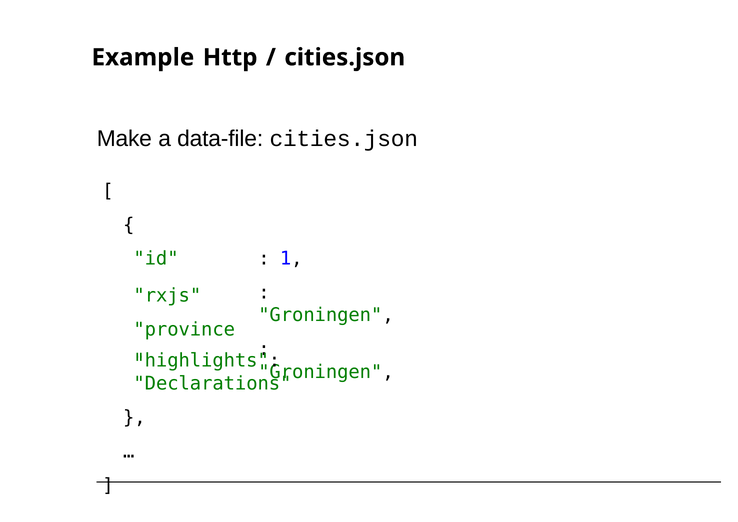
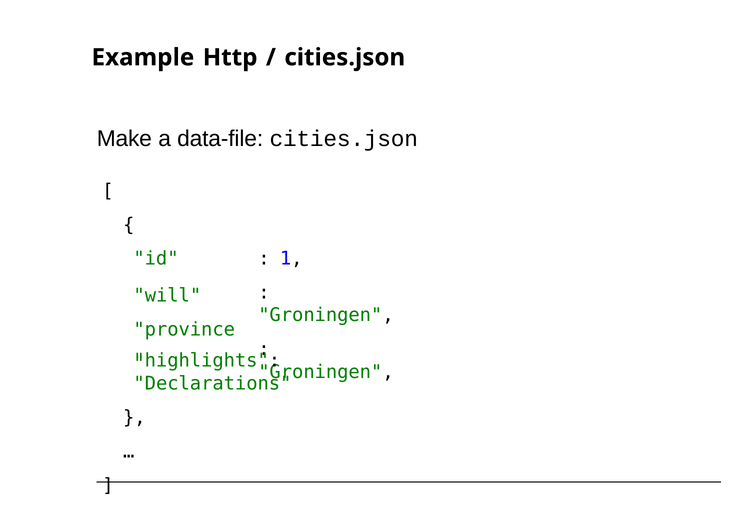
rxjs: rxjs -> will (167, 296)
